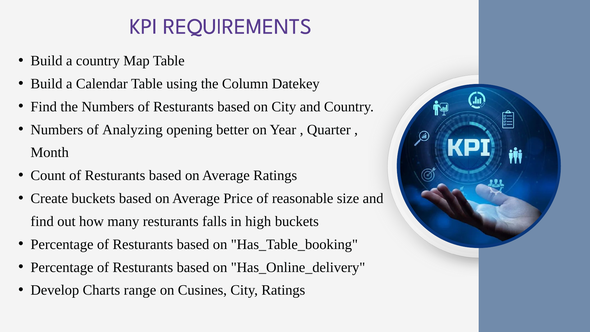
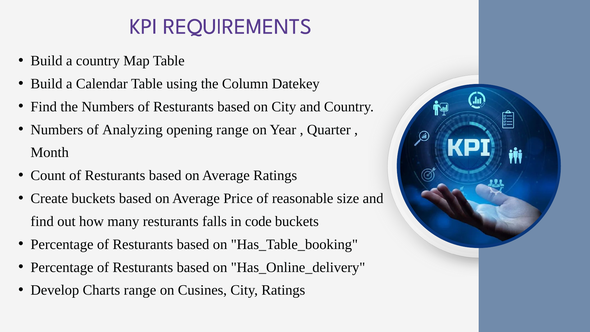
opening better: better -> range (232, 130)
high: high -> code (258, 221)
